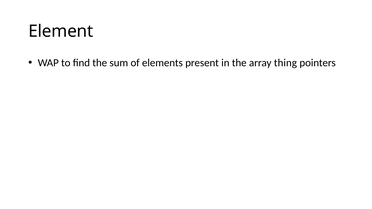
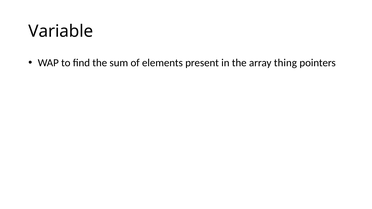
Element: Element -> Variable (61, 31)
